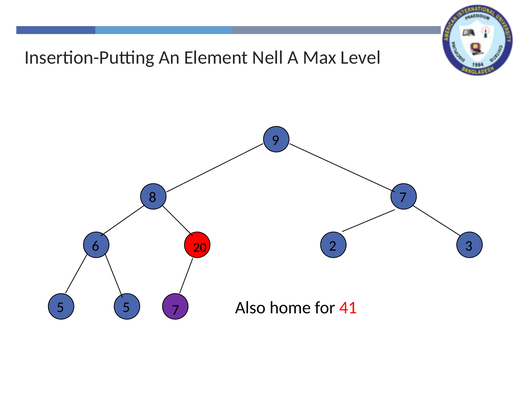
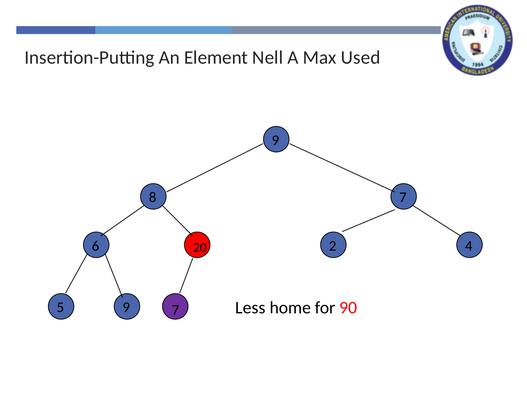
Level: Level -> Used (361, 57)
3: 3 -> 4 (469, 245)
Also: Also -> Less (250, 307)
41: 41 -> 90 (348, 307)
5 5: 5 -> 9 (126, 307)
